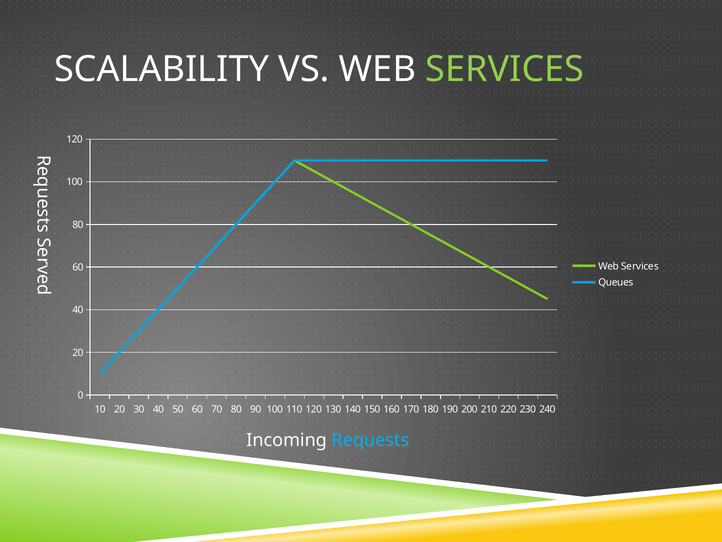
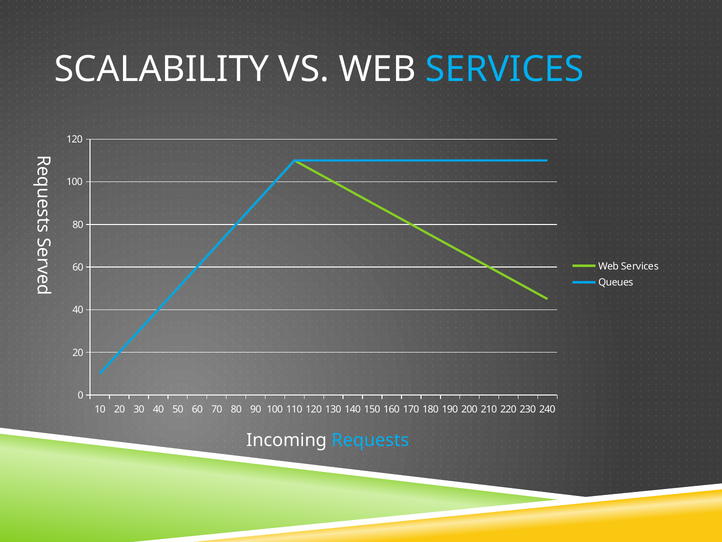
SERVICES colour: light green -> light blue (505, 69)
